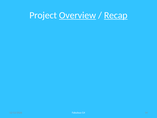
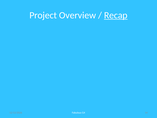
Overview underline: present -> none (78, 15)
